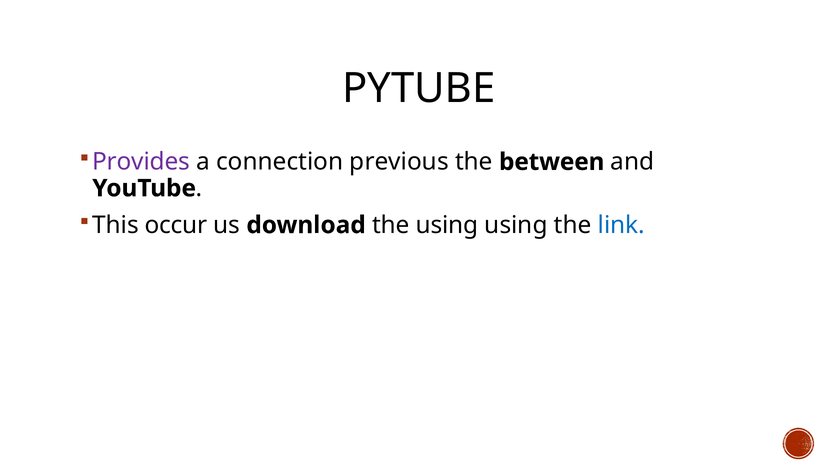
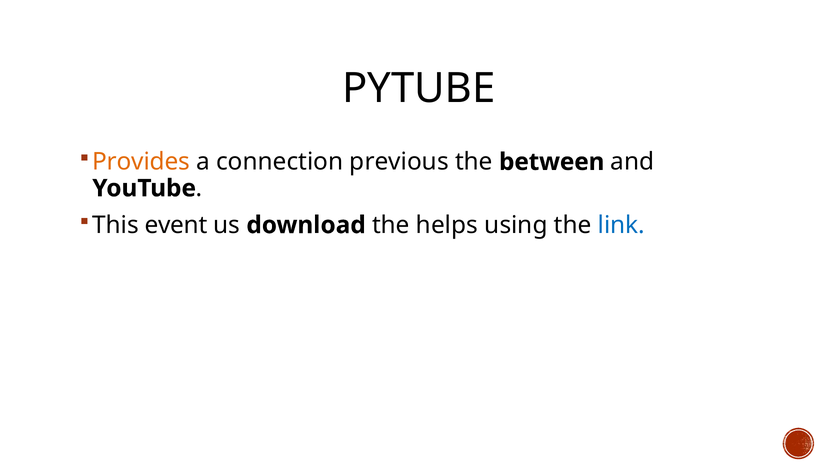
Provides colour: purple -> orange (141, 162)
occur: occur -> event (176, 225)
the using: using -> helps (447, 225)
